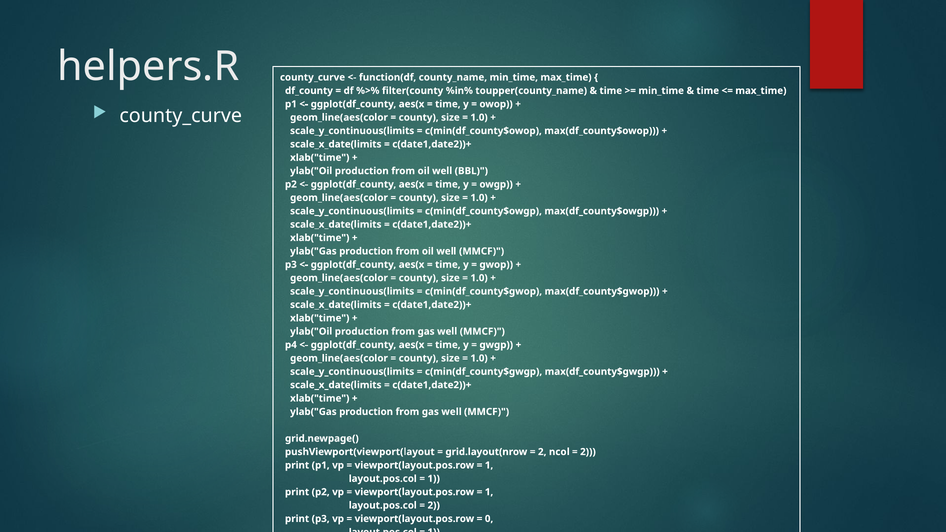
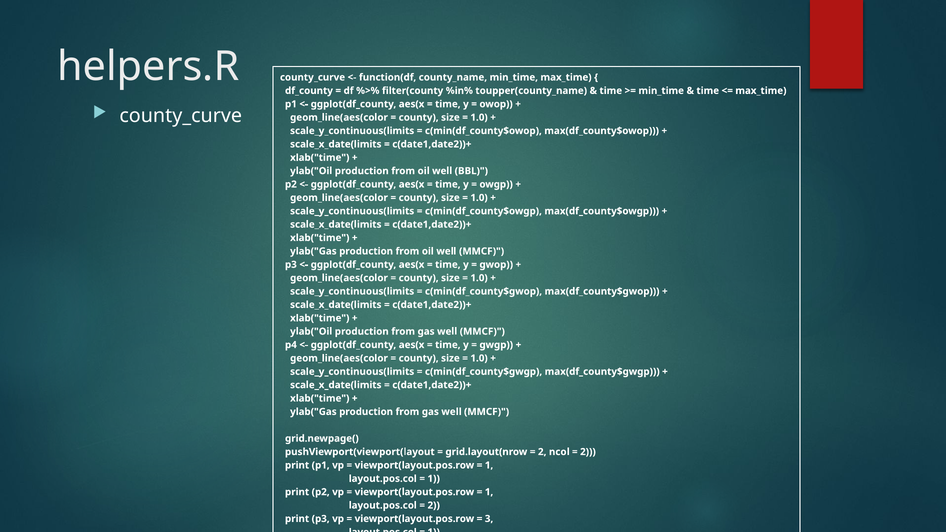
0: 0 -> 3 (489, 519)
